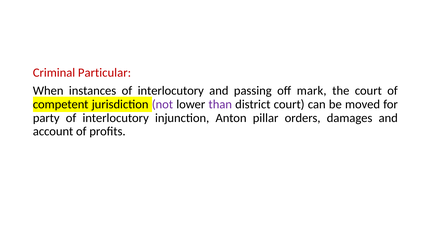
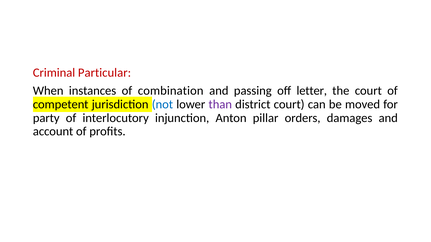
interlocutory: interlocutory -> combination (171, 91)
mark: mark -> letter (312, 91)
not colour: purple -> blue (162, 105)
